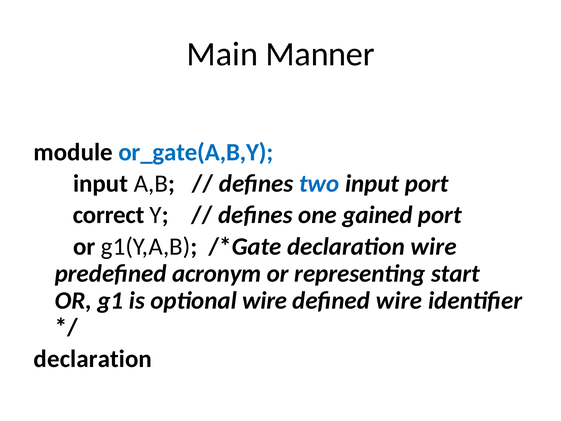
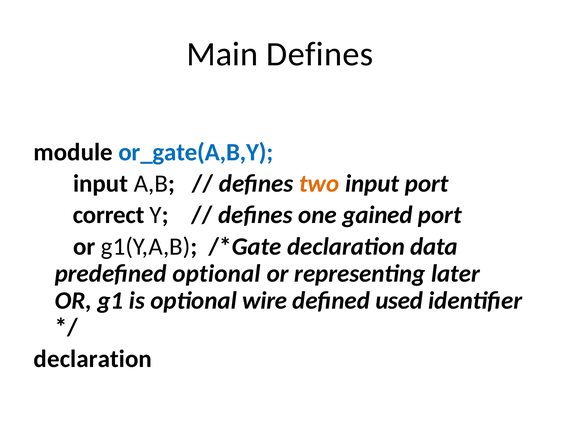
Main Manner: Manner -> Defines (320, 54)
two colour: blue -> orange (319, 184)
declaration wire: wire -> data (434, 246)
predefined acronym: acronym -> optional (217, 273)
start: start -> later (455, 273)
defined wire: wire -> used (399, 300)
